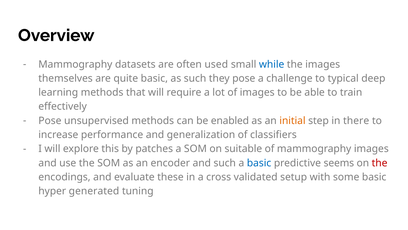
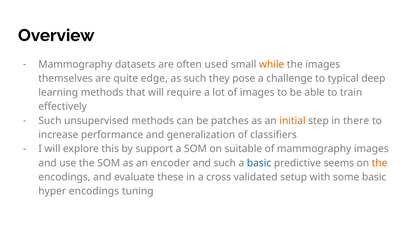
while colour: blue -> orange (272, 64)
quite basic: basic -> edge (154, 78)
Pose: Pose -> Such (50, 120)
enabled: enabled -> patches (230, 120)
patches: patches -> support (154, 149)
the colour: red -> orange (380, 163)
hyper generated: generated -> encodings (94, 191)
